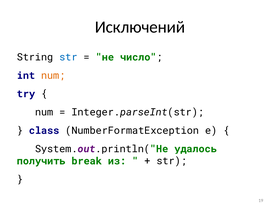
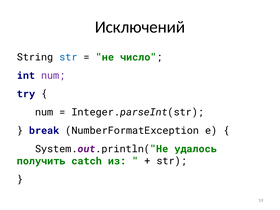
num colour: orange -> purple (53, 76)
class: class -> break (44, 131)
break: break -> catch (87, 161)
